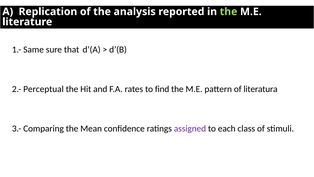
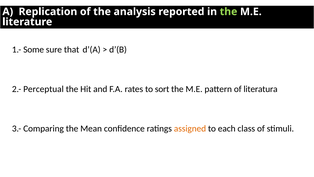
Same: Same -> Some (34, 50)
find: find -> sort (162, 89)
assigned colour: purple -> orange (190, 128)
